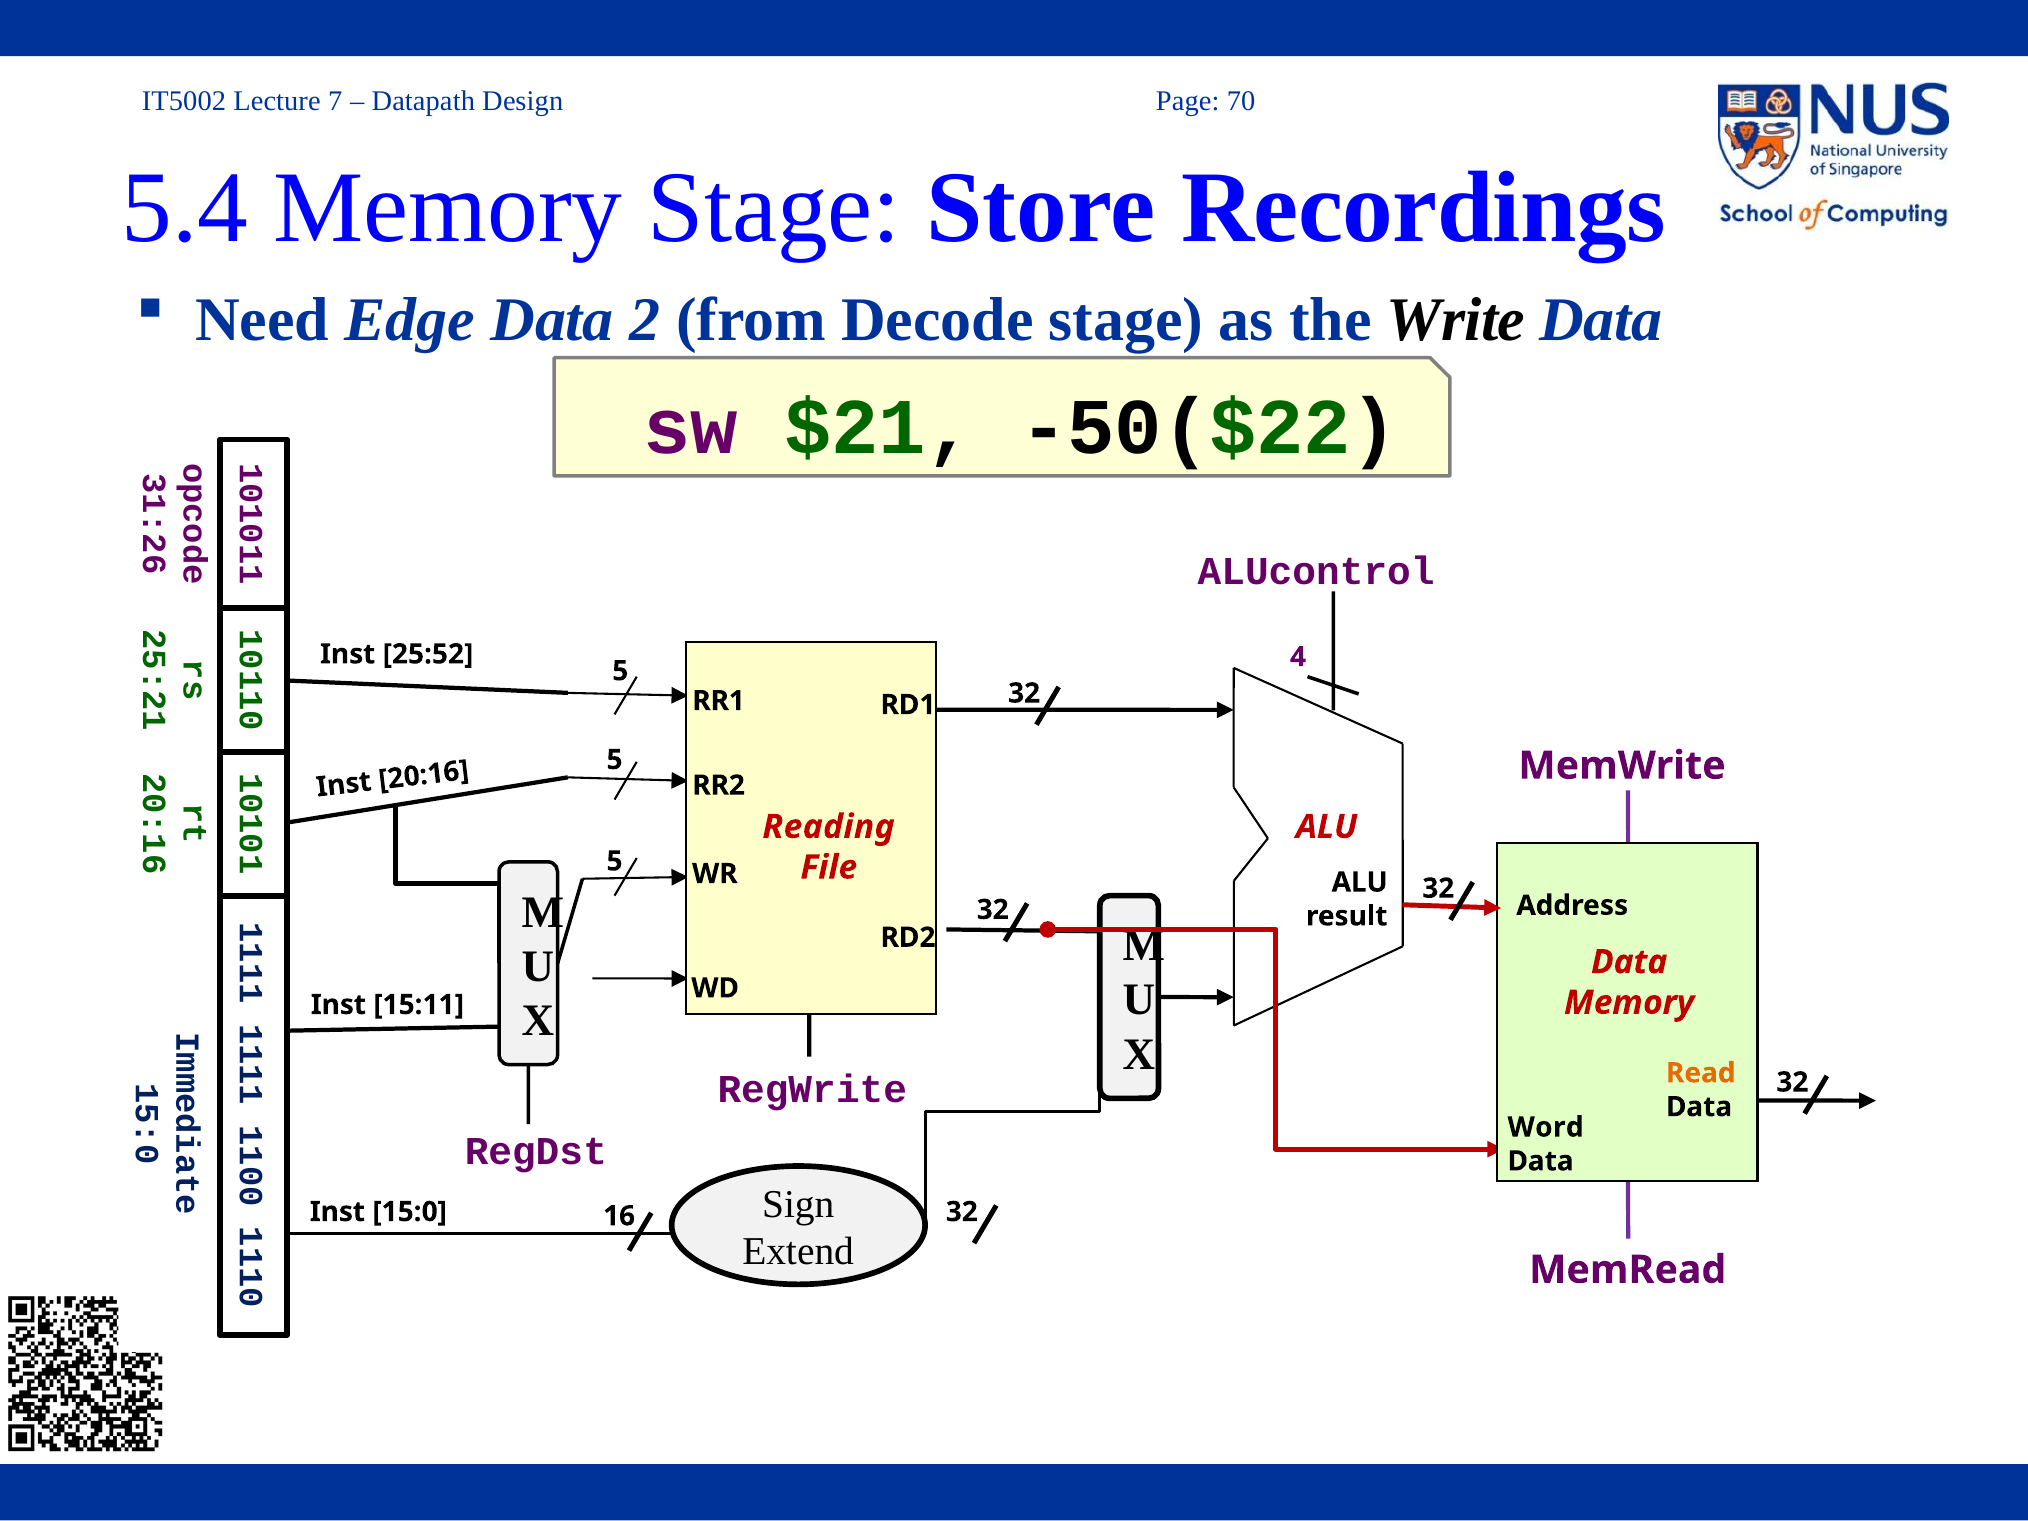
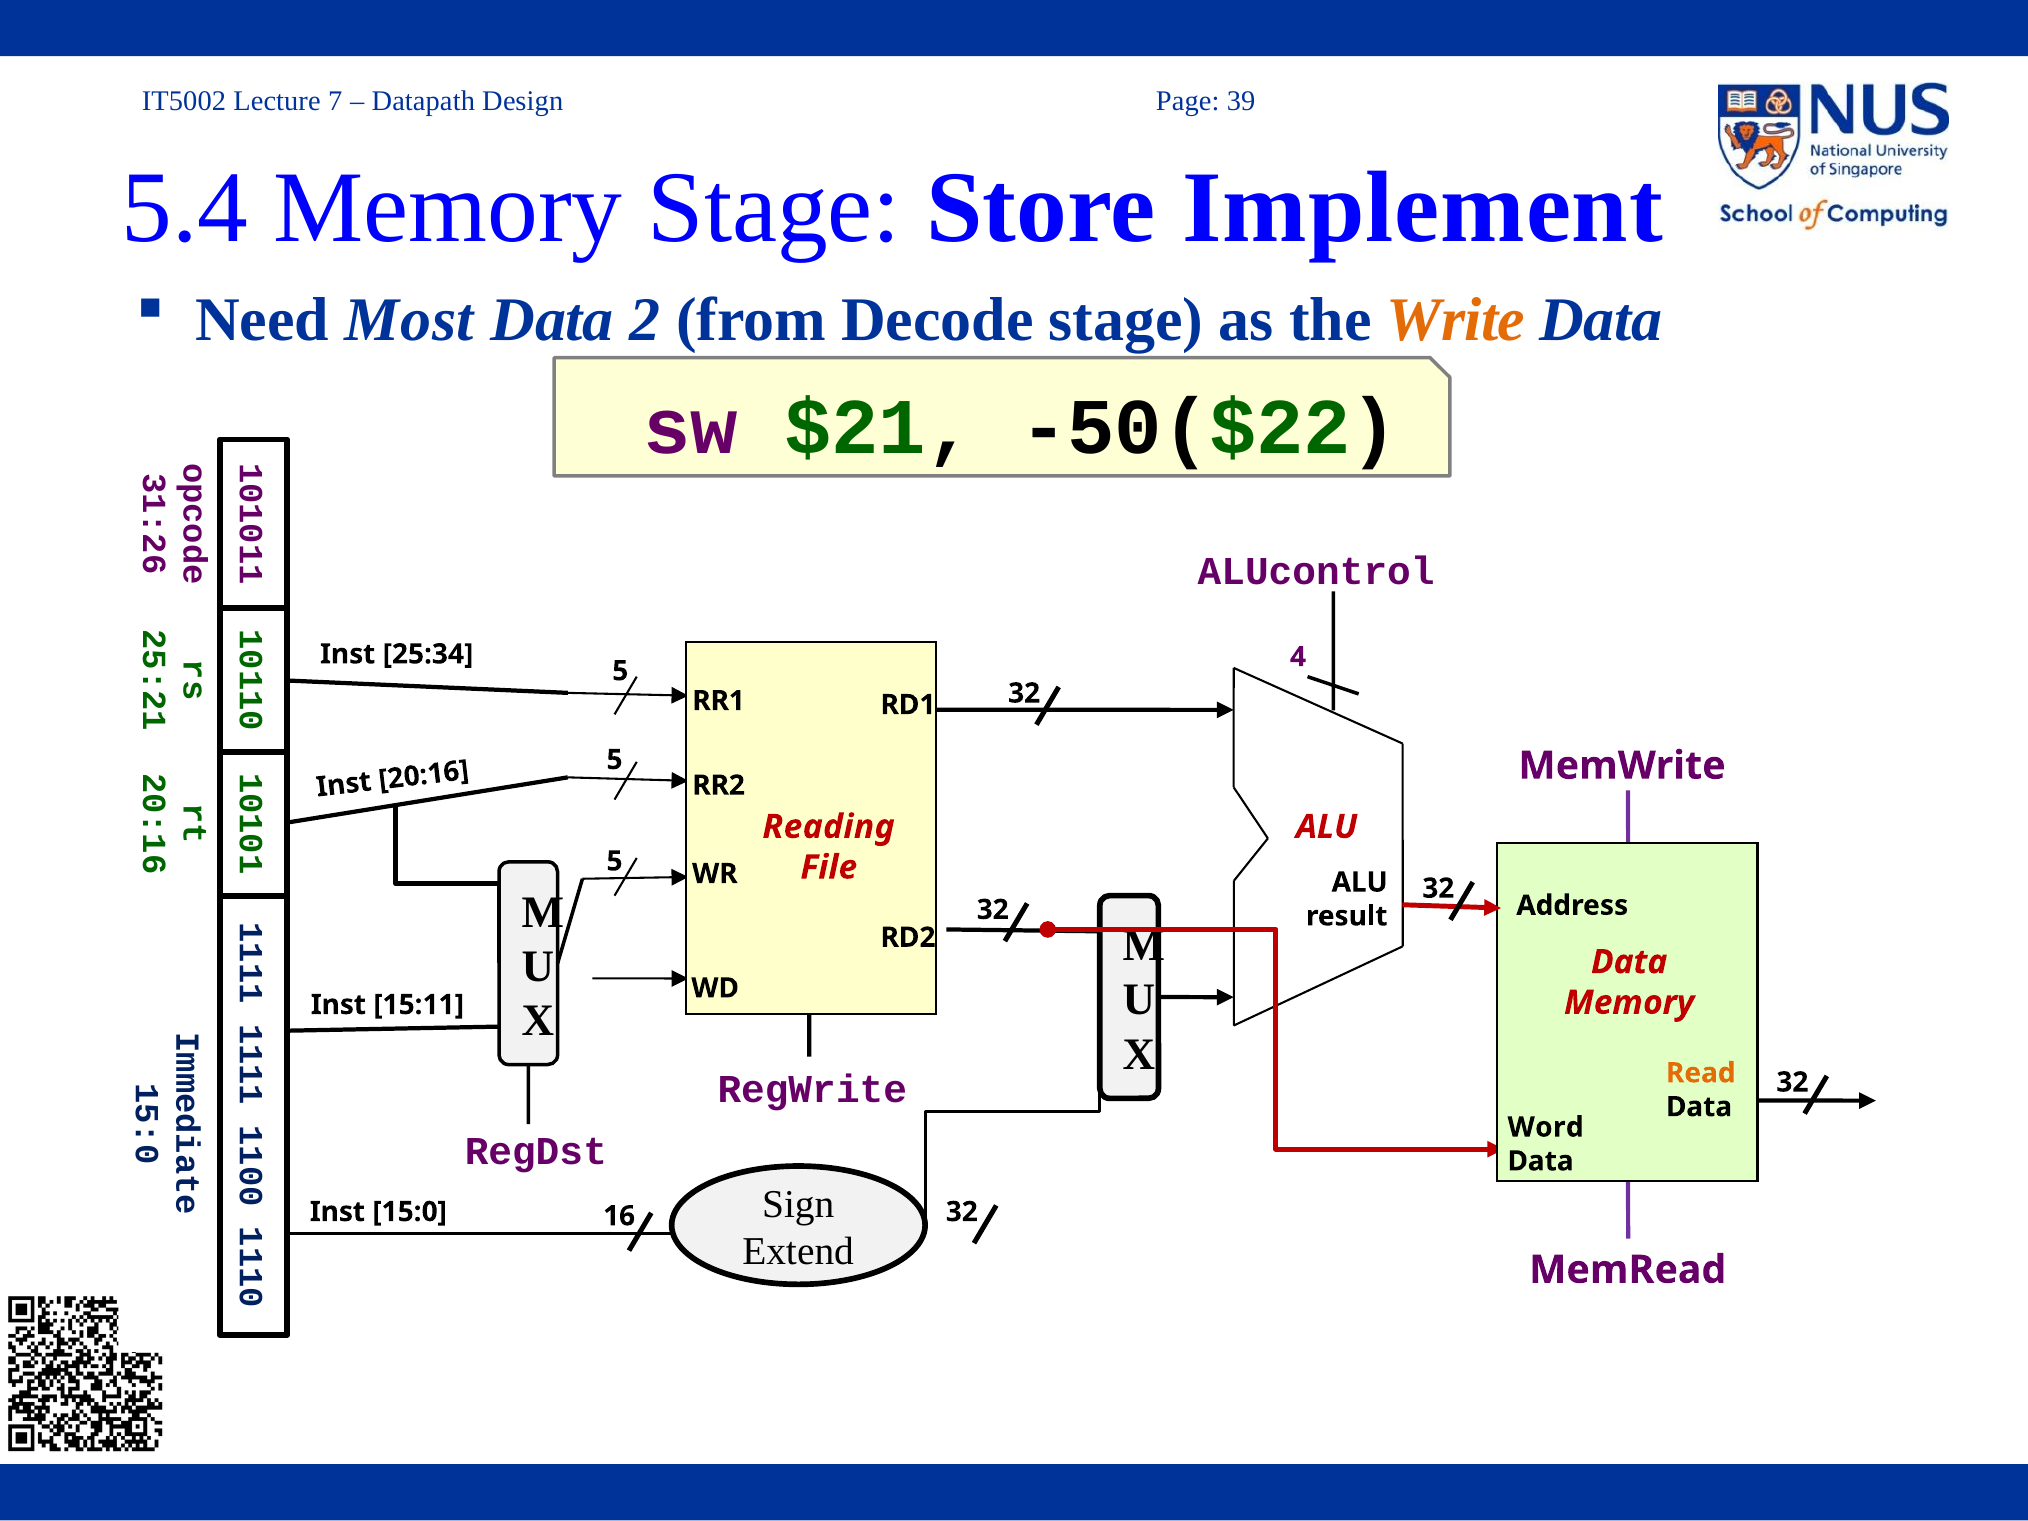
70: 70 -> 39 (1241, 101)
Recordings: Recordings -> Implement (1423, 208)
Edge: Edge -> Most (409, 320)
Write colour: black -> orange (1456, 320)
25:52: 25:52 -> 25:34 (428, 654)
